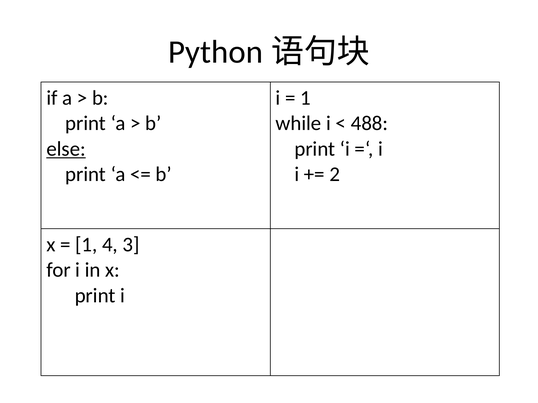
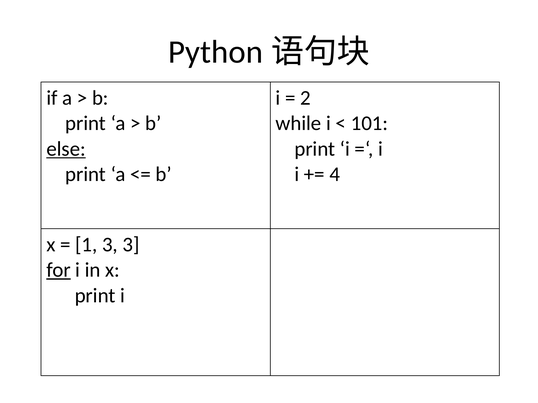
1: 1 -> 2 (305, 98)
488: 488 -> 101 (369, 123)
2: 2 -> 4 (335, 175)
1 4: 4 -> 3 (110, 245)
for underline: none -> present (59, 270)
